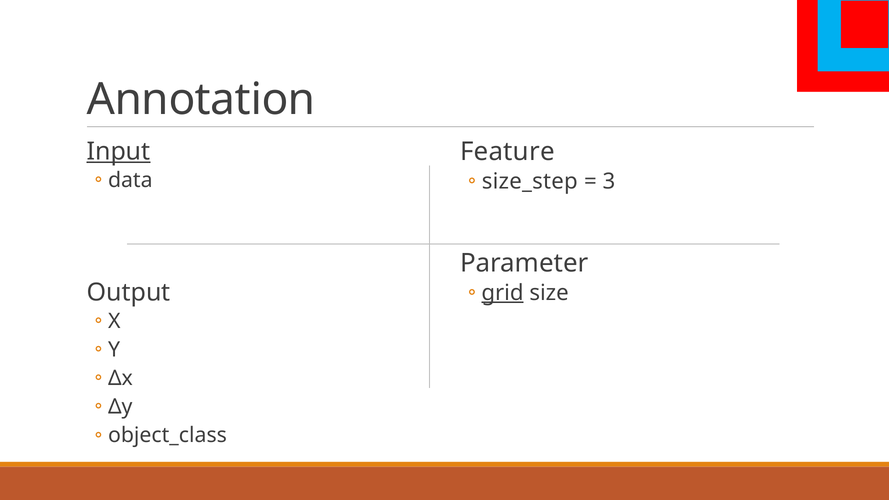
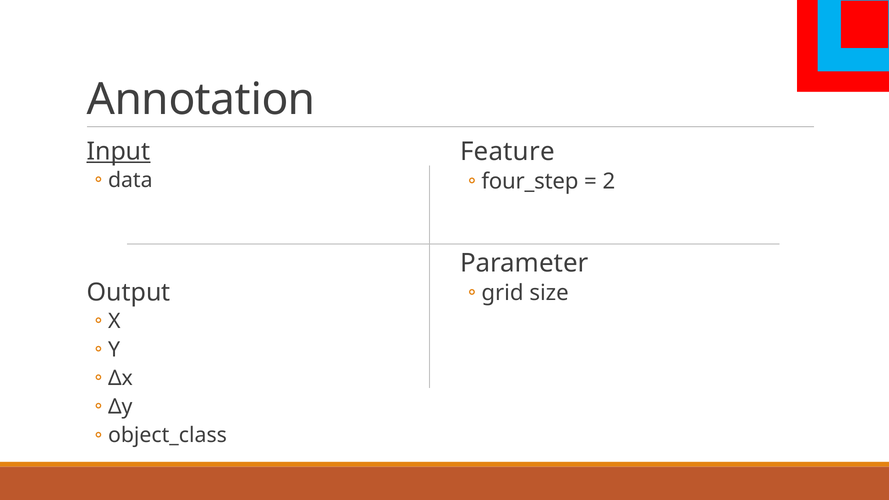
size_step: size_step -> four_step (530, 181)
3: 3 -> 2 (609, 181)
grid underline: present -> none (503, 293)
